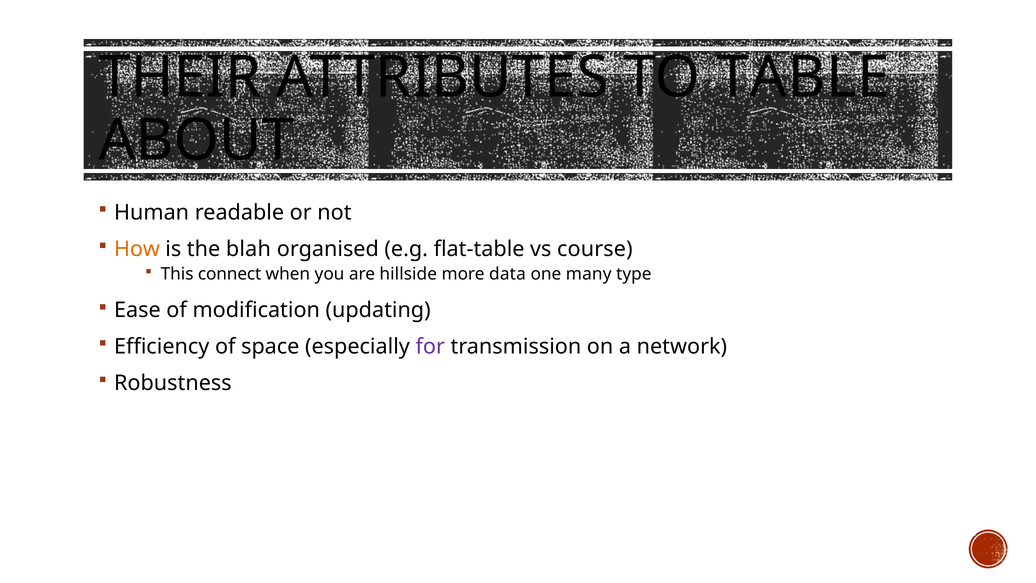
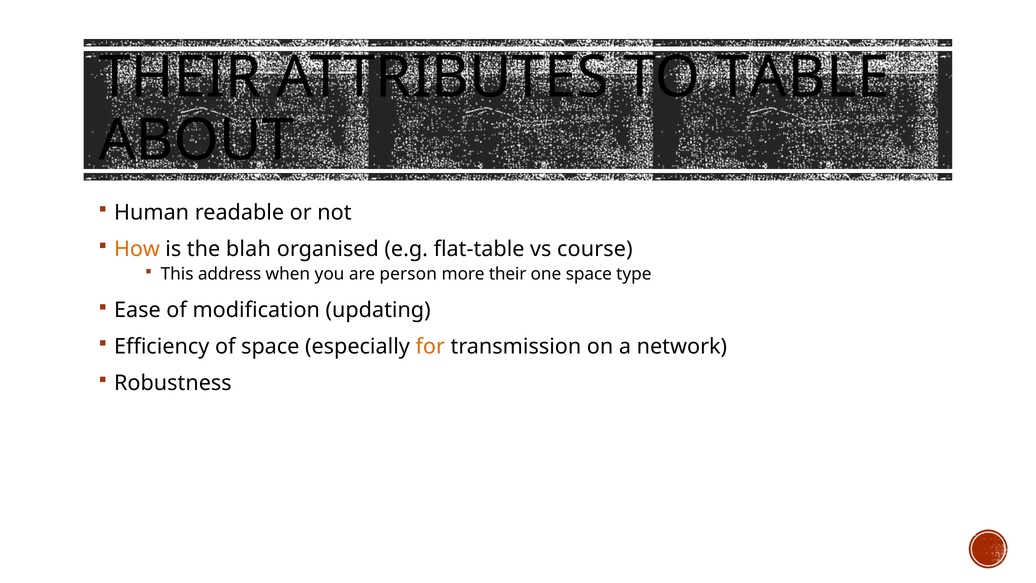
connect: connect -> address (230, 274)
hillside: hillside -> person (408, 274)
more data: data -> their (508, 274)
one many: many -> space (589, 274)
for colour: purple -> orange (430, 346)
